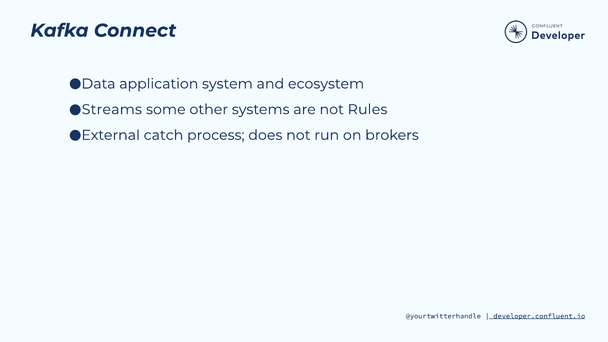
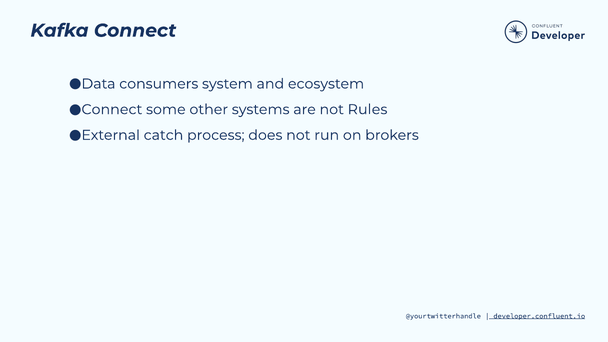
application: application -> consumers (159, 84)
Streams: Streams -> Connect (112, 109)
